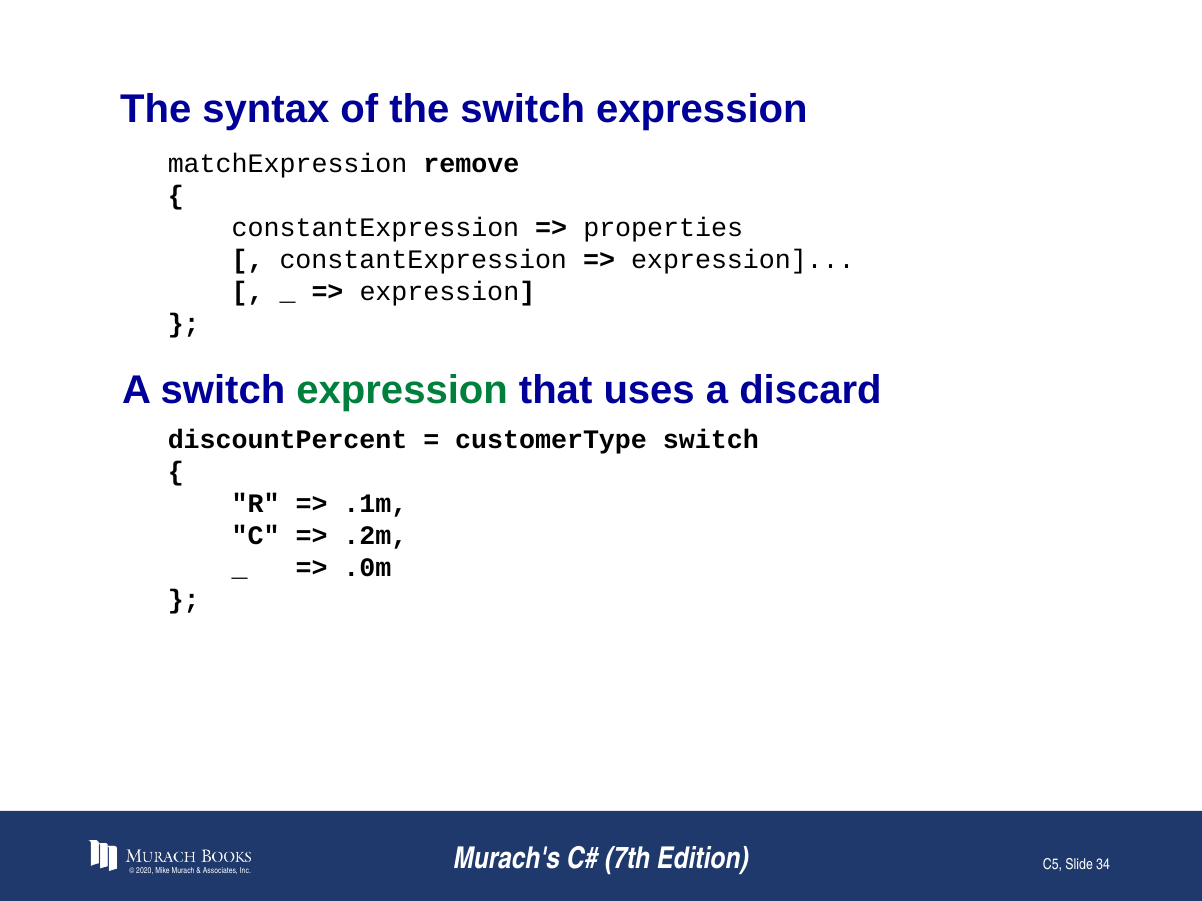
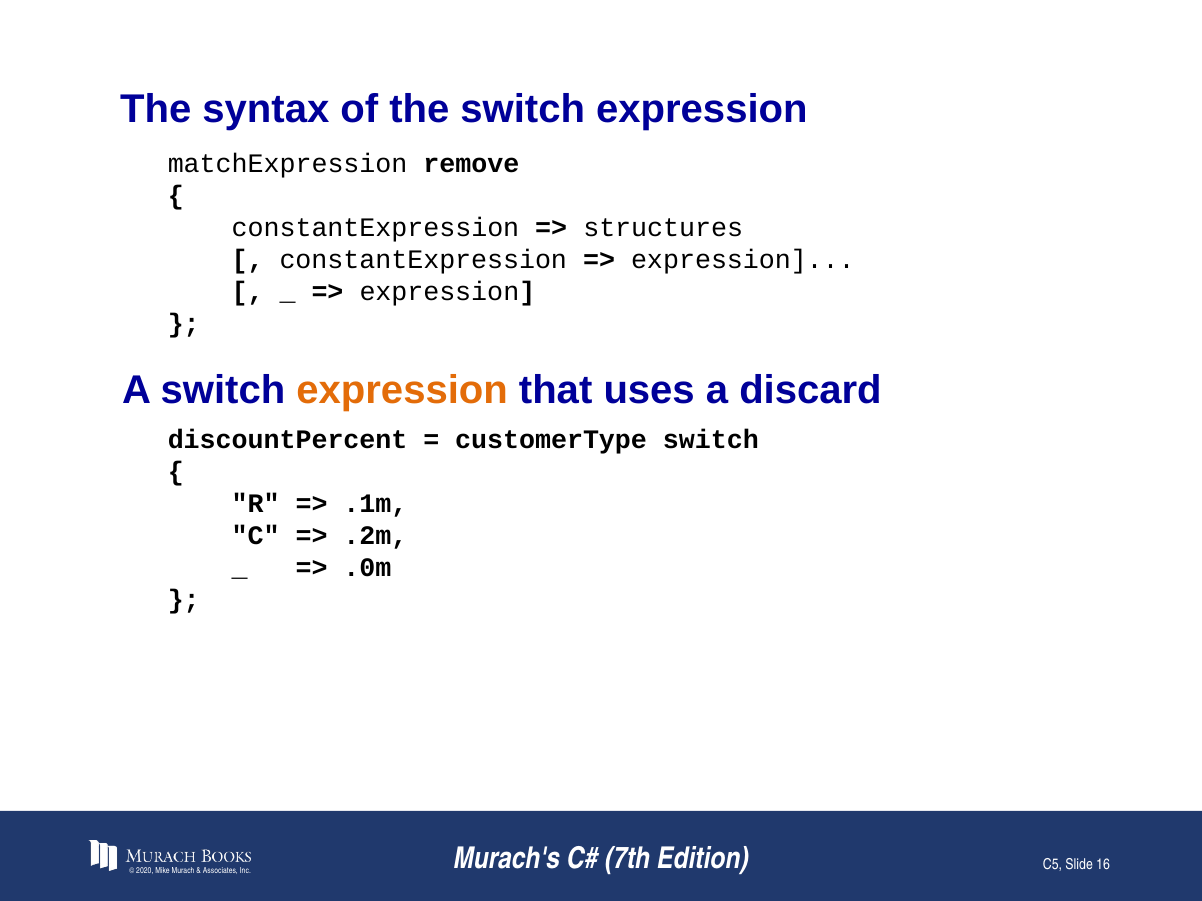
properties: properties -> structures (663, 228)
expression colour: green -> orange (402, 390)
34: 34 -> 16 (1103, 865)
